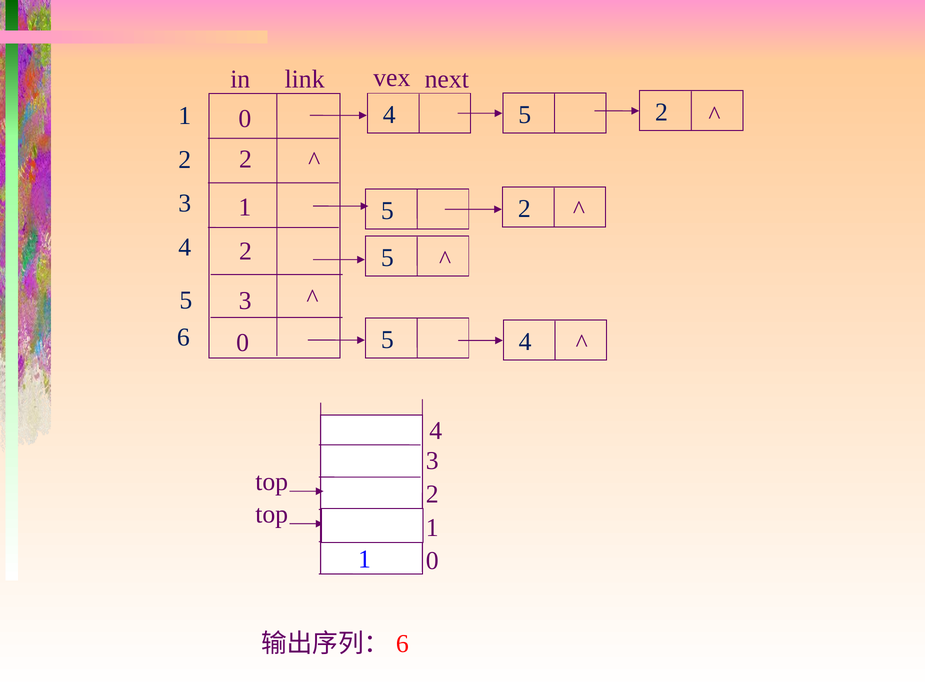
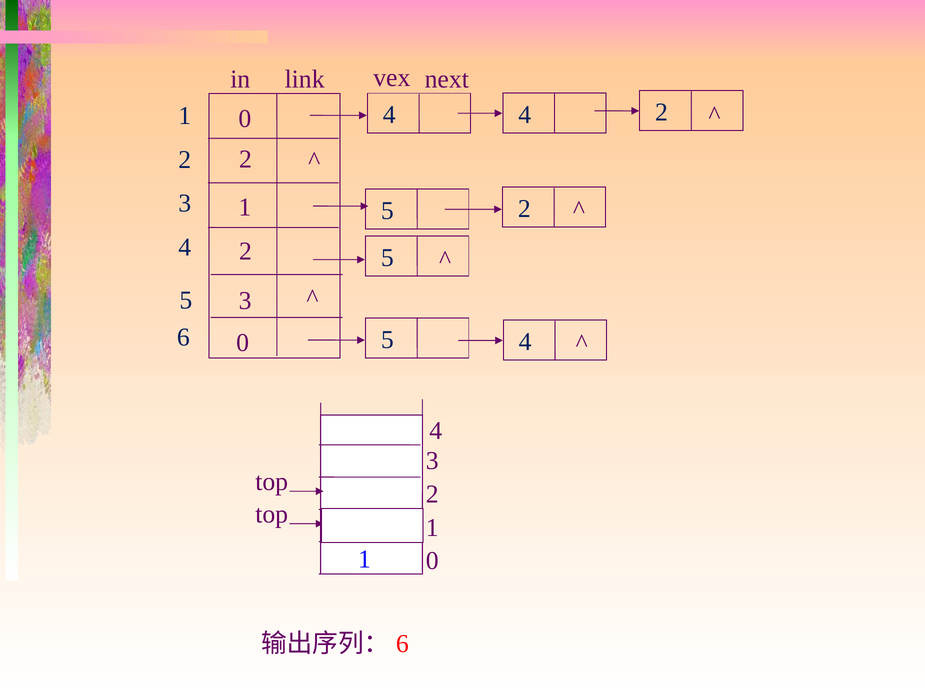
5: 5 -> 4 (525, 115)
